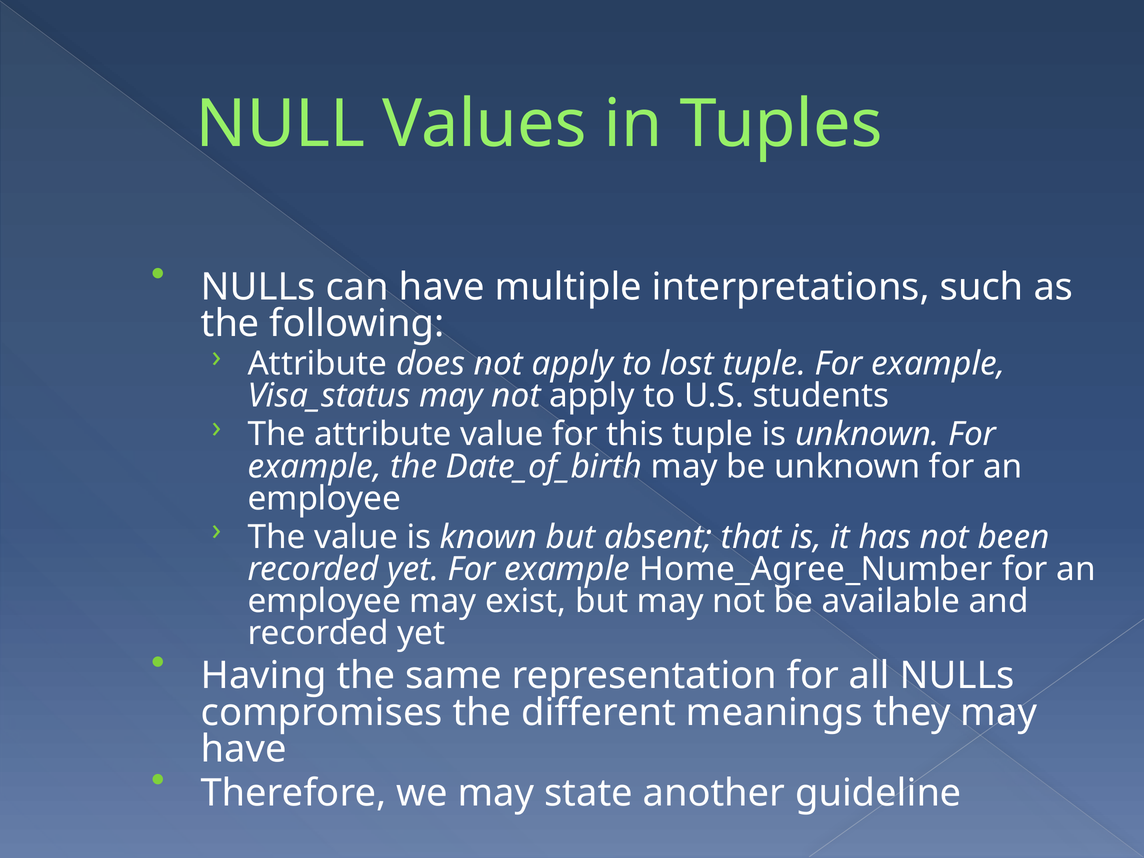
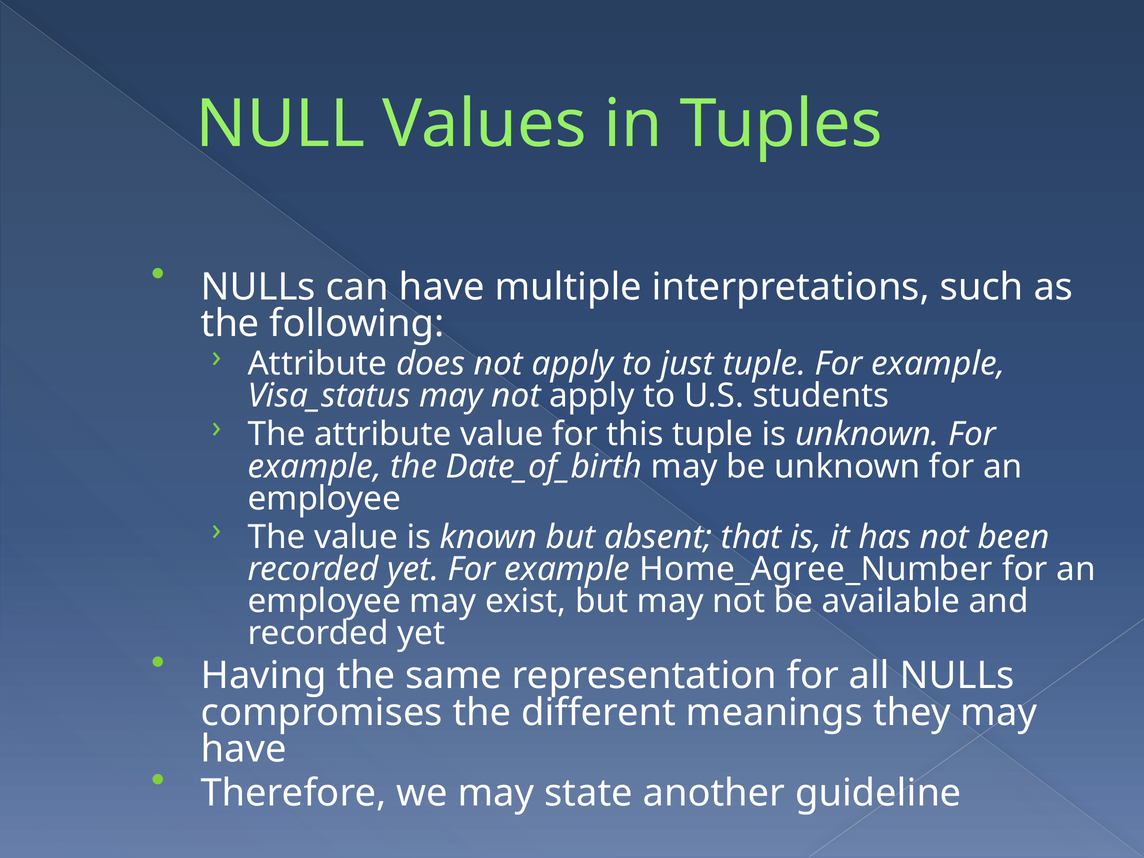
lost: lost -> just (687, 364)
